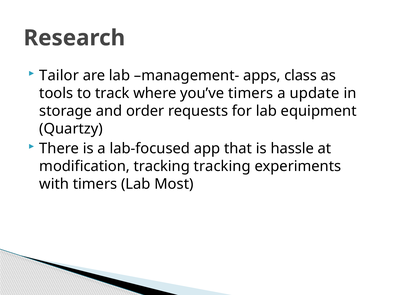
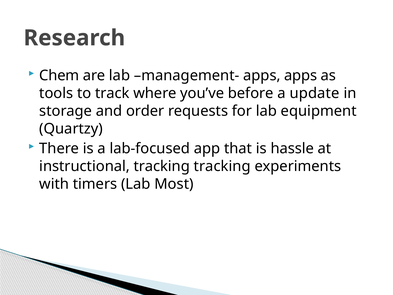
Tailor: Tailor -> Chem (59, 75)
apps class: class -> apps (301, 75)
you’ve timers: timers -> before (251, 93)
modification: modification -> instructional (85, 166)
